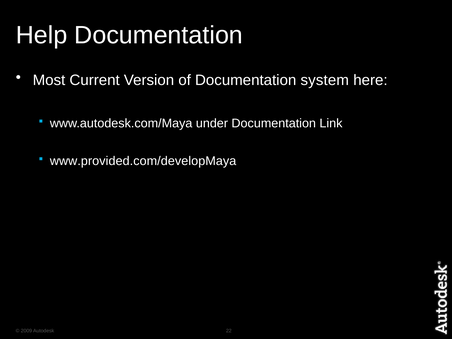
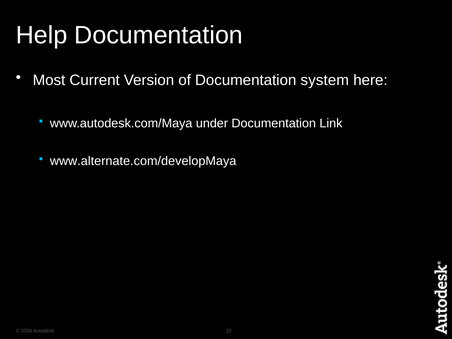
www.provided.com/developMaya: www.provided.com/developMaya -> www.alternate.com/developMaya (143, 161)
